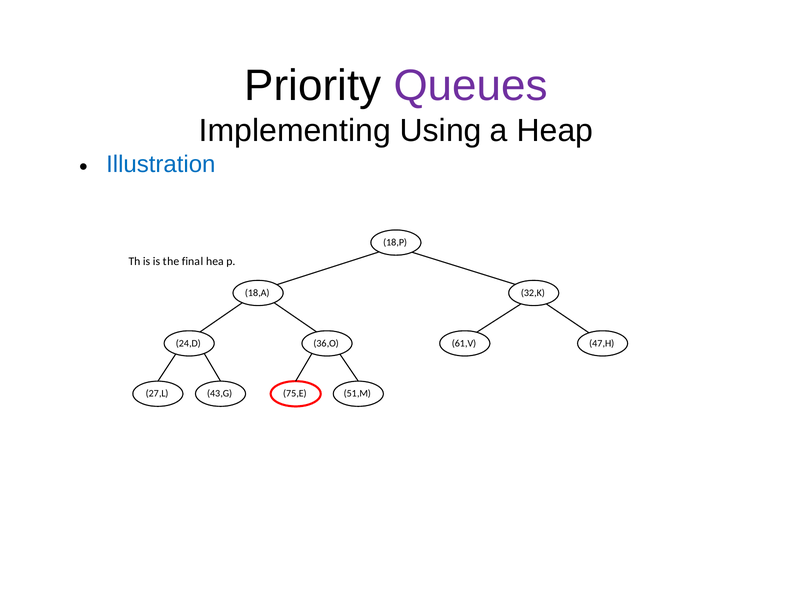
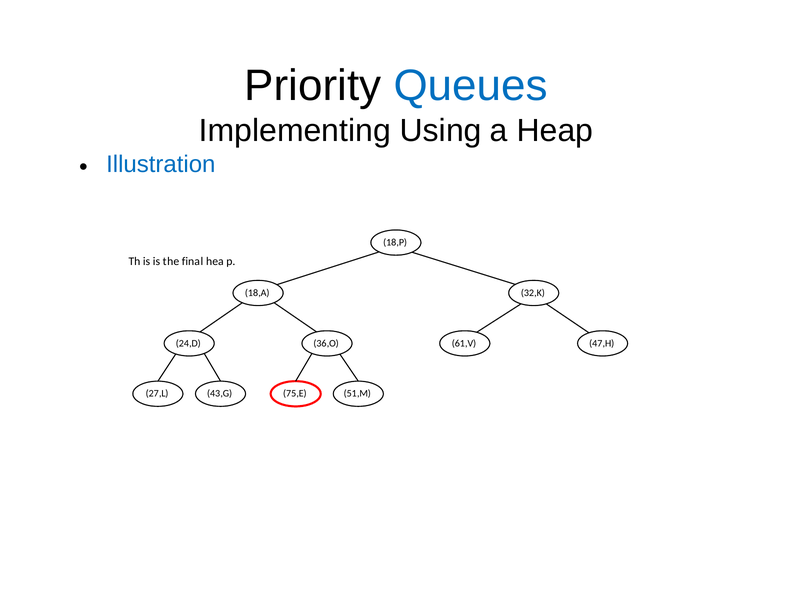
Queues colour: purple -> blue (471, 86)
